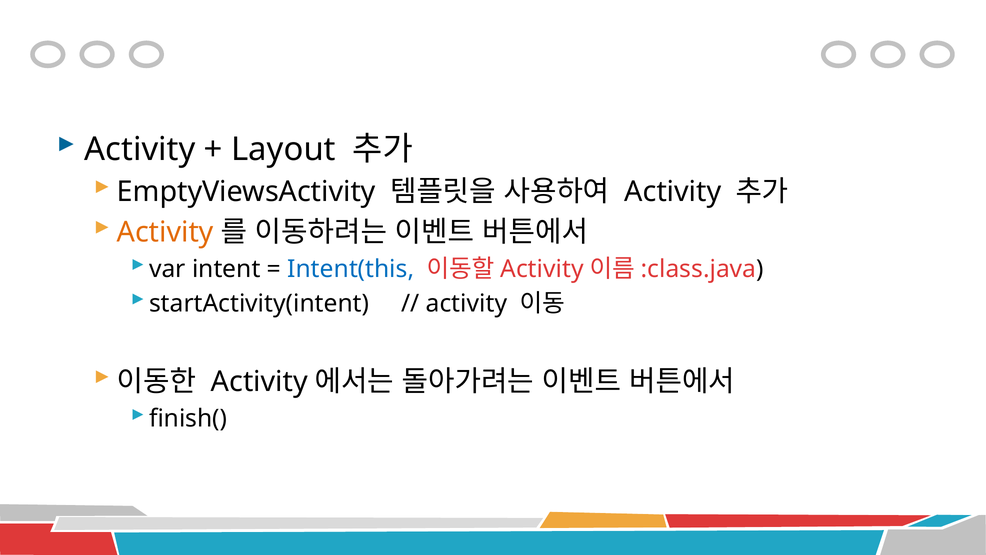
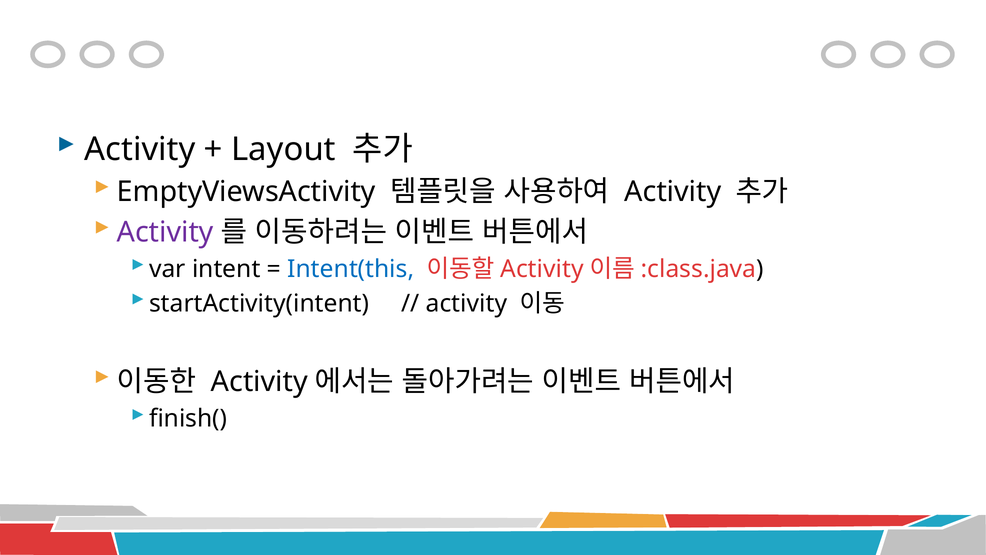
Activity colour: orange -> purple (165, 232)
